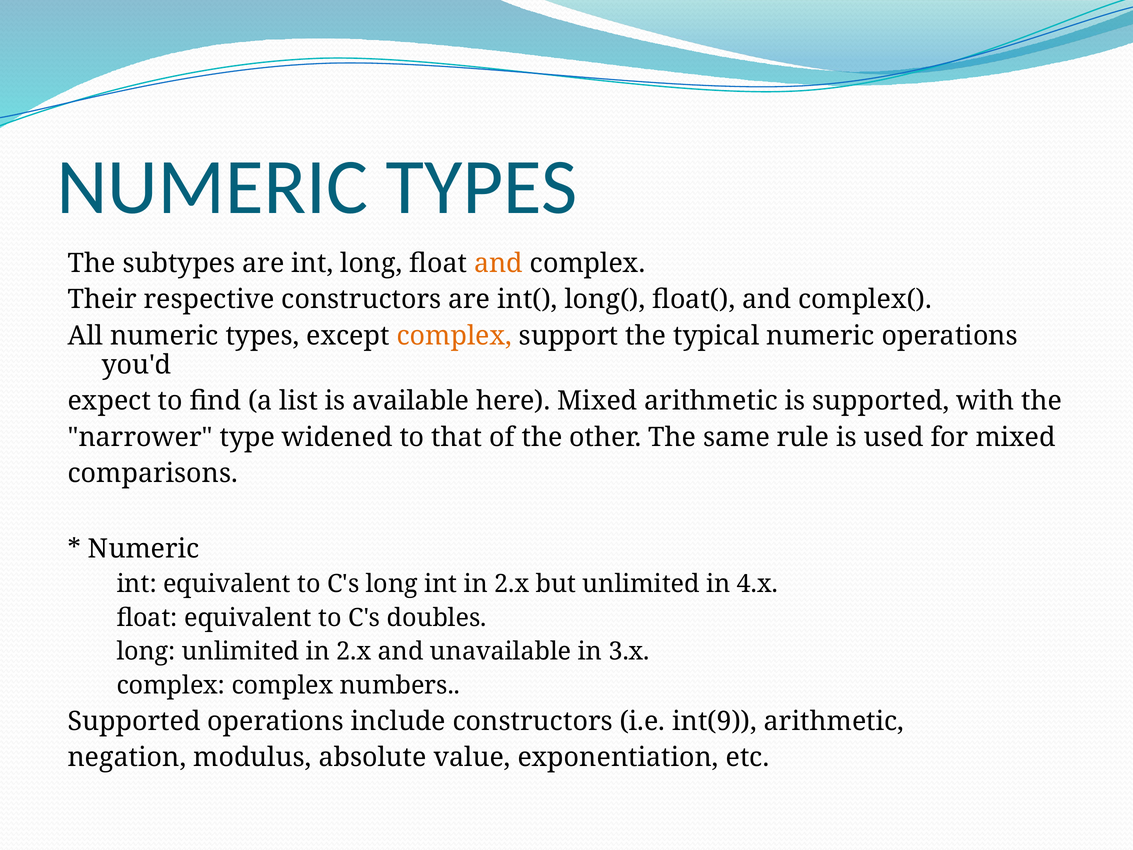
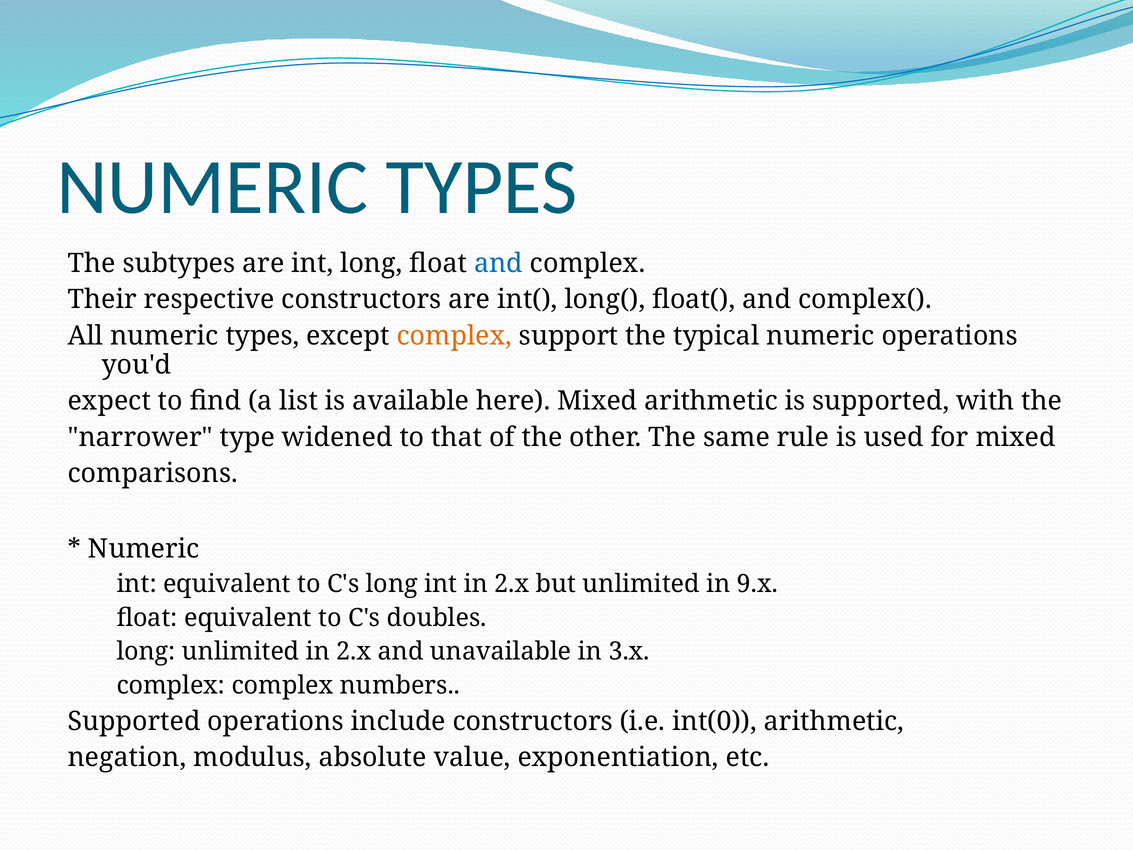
and colour: orange -> blue (499, 263)
4.x: 4.x -> 9.x (757, 584)
int(9: int(9 -> int(0 (715, 721)
